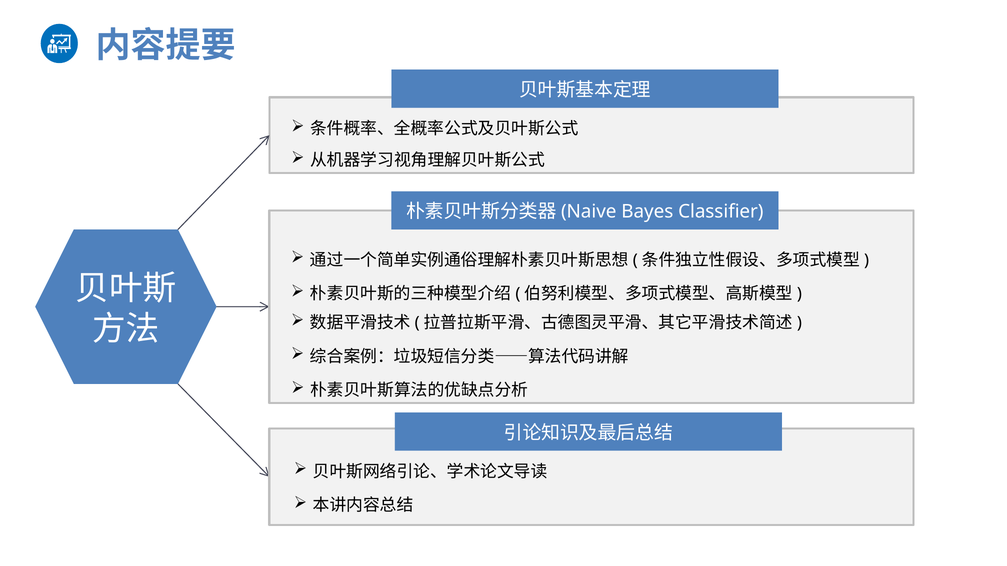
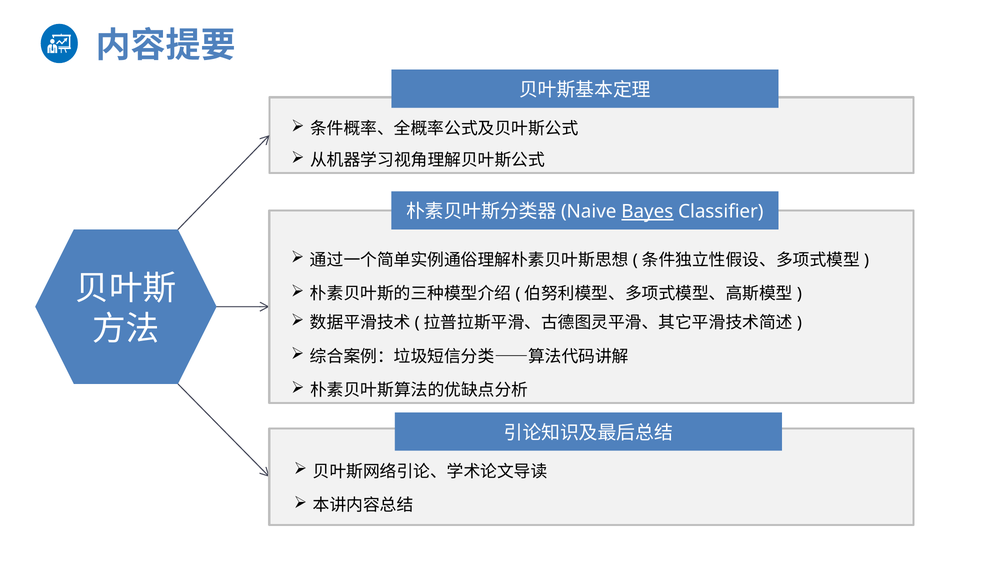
Bayes underline: none -> present (647, 212)
